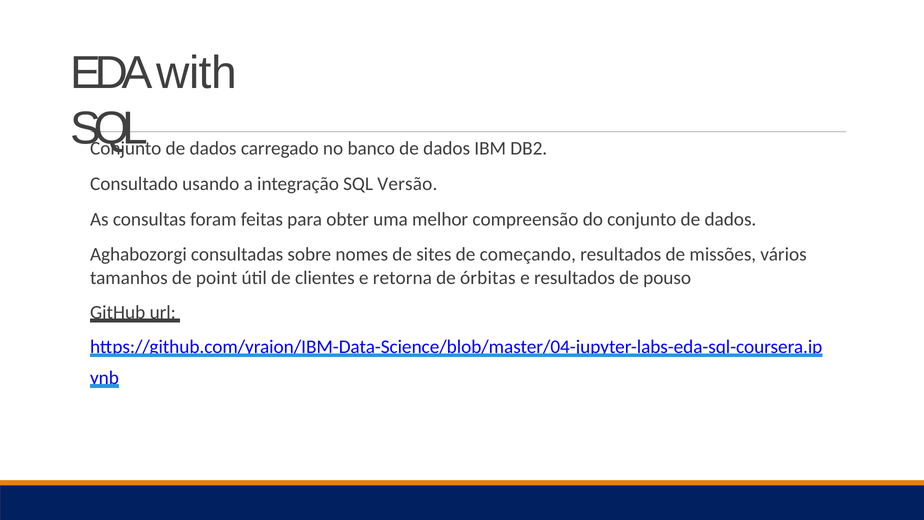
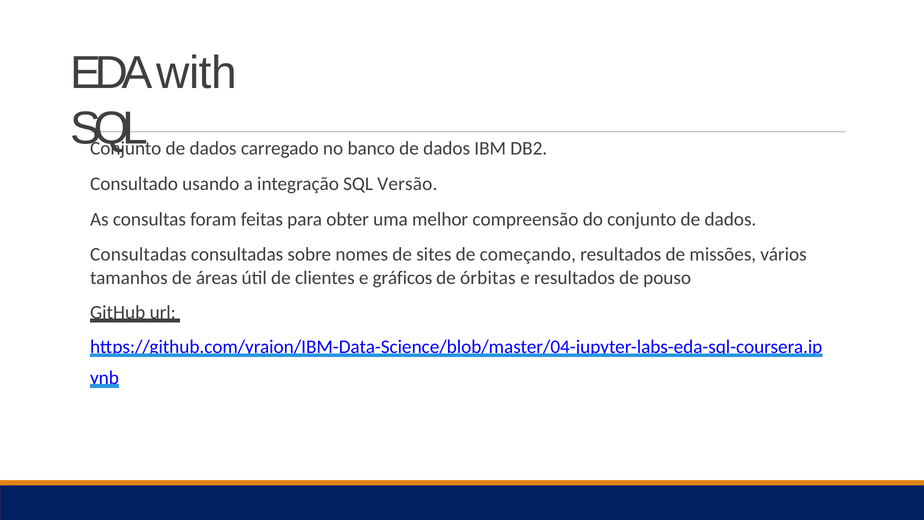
Aghabozorgi: Aghabozorgi -> Consultadas (138, 254)
point: point -> áreas (217, 278)
retorna: retorna -> gráficos (402, 278)
